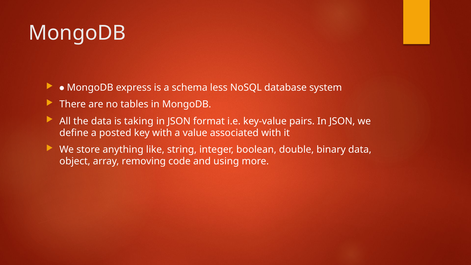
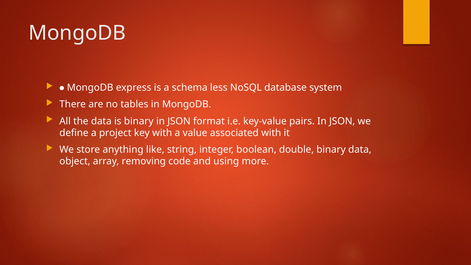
is taking: taking -> binary (139, 121)
posted: posted -> project (115, 133)
